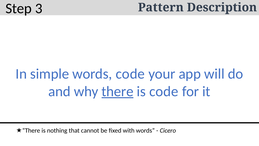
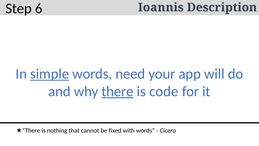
3: 3 -> 6 (39, 8)
Pattern: Pattern -> Ioannis (161, 7)
simple underline: none -> present (50, 74)
words code: code -> need (130, 74)
